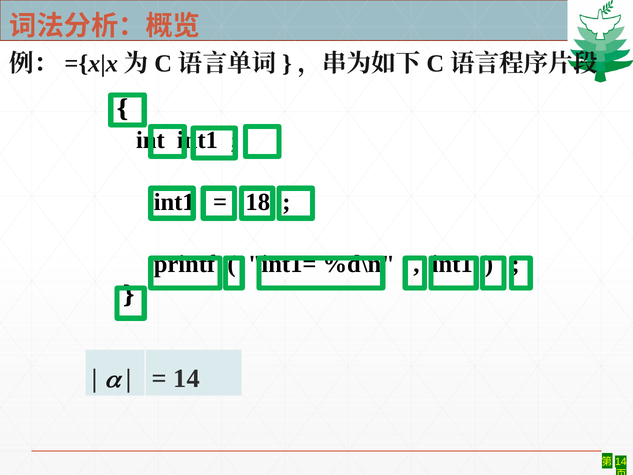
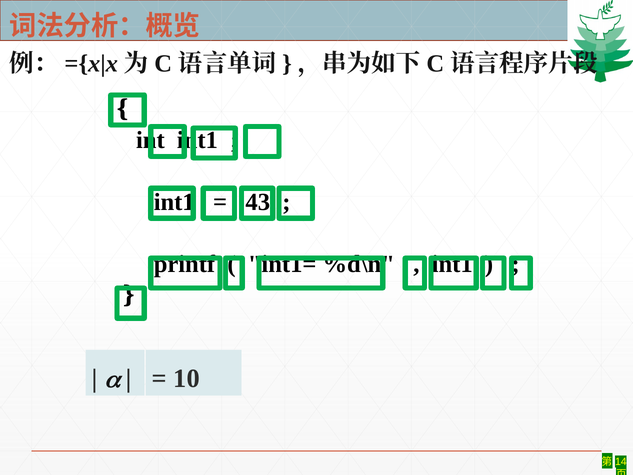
18: 18 -> 43 (258, 202)
14: 14 -> 10 (187, 378)
